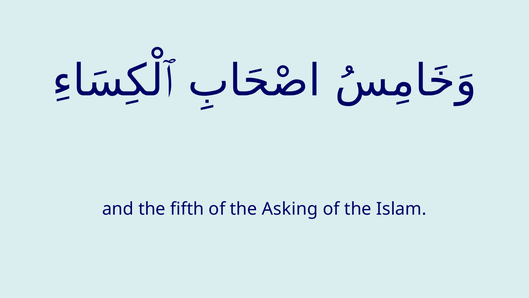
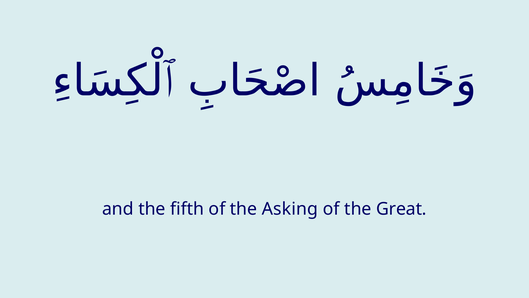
Islam: Islam -> Great (401, 209)
